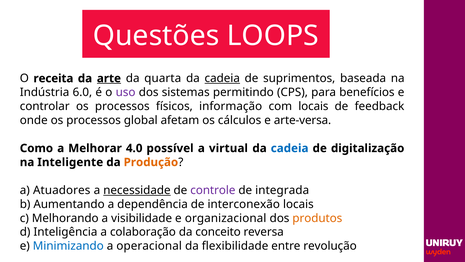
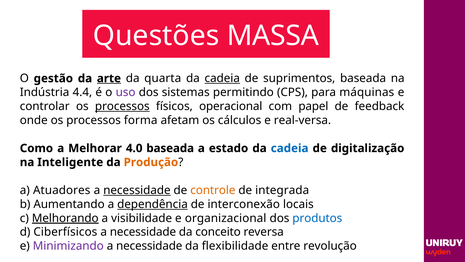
LOOPS: LOOPS -> MASSA (273, 36)
receita: receita -> gestão (53, 78)
6.0: 6.0 -> 4.4 (82, 92)
benefícios: benefícios -> máquinas (367, 92)
processos underline: none -> present (122, 106)
informação: informação -> operacional (231, 106)
com locais: locais -> papel (313, 106)
global: global -> forma (141, 120)
arte-versa: arte-versa -> real-versa (302, 120)
4.0 possível: possível -> baseada (170, 148)
virtual: virtual -> estado (229, 148)
controle colour: purple -> orange (213, 190)
dependência underline: none -> present (152, 204)
Melhorando underline: none -> present (65, 218)
produtos colour: orange -> blue (317, 218)
Inteligência: Inteligência -> Ciberfísicos (65, 232)
colaboração: colaboração -> necessidade (143, 232)
Minimizando colour: blue -> purple (68, 246)
operacional: operacional -> necessidade (149, 246)
